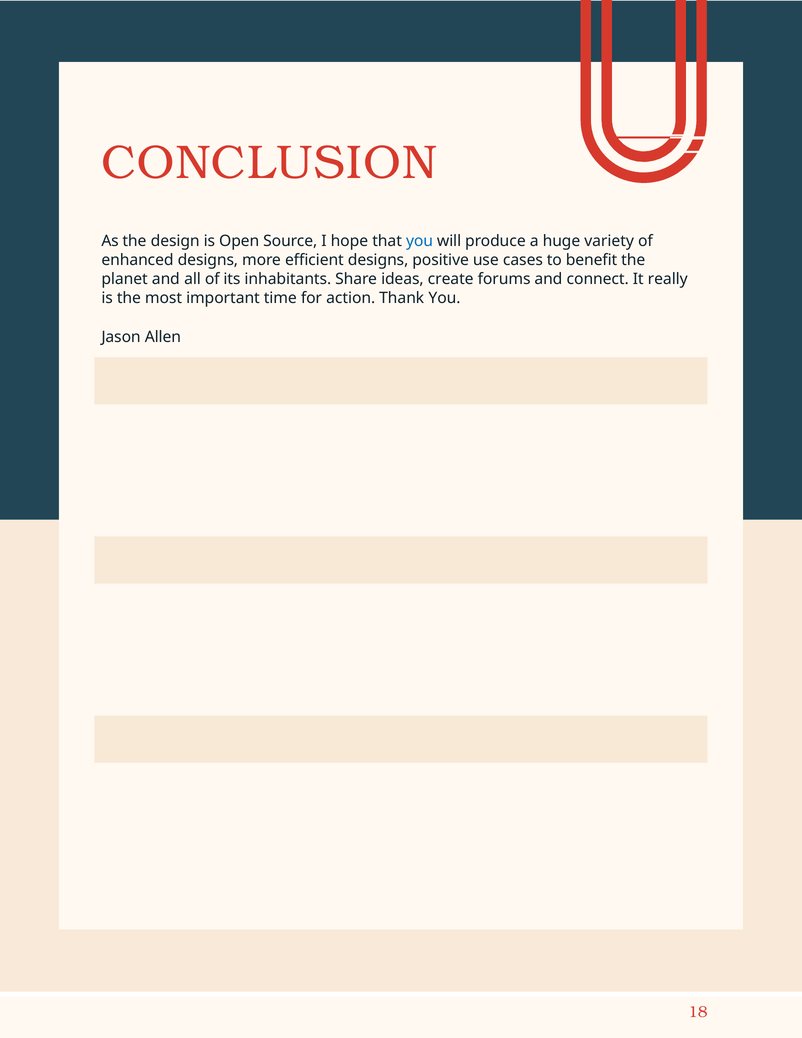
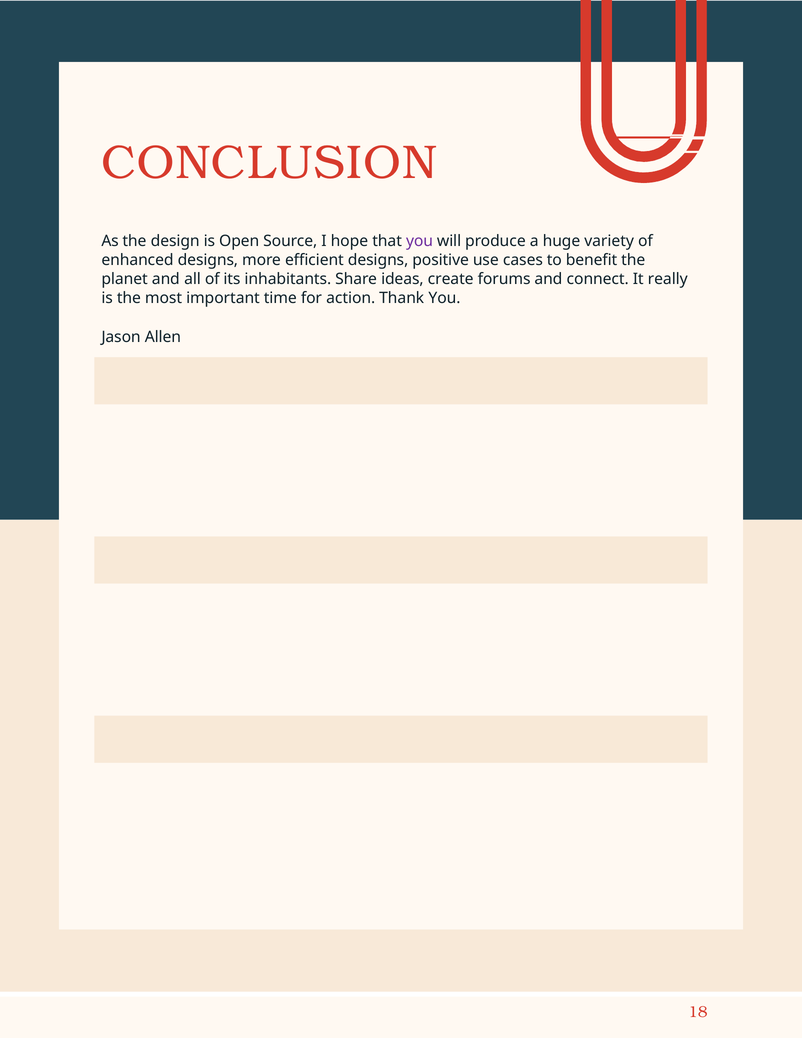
you colour: blue -> purple (420, 241)
